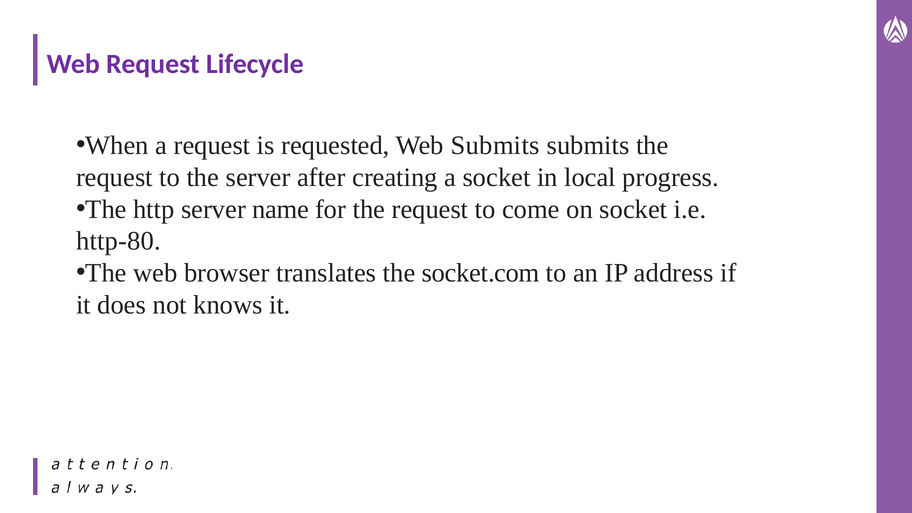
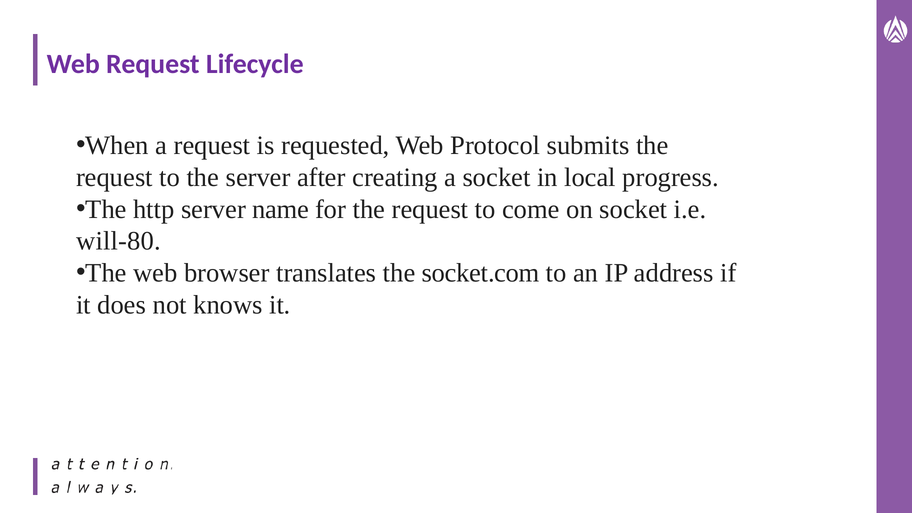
Web Submits: Submits -> Protocol (495, 145)
http-80: http-80 -> will-80 (118, 241)
